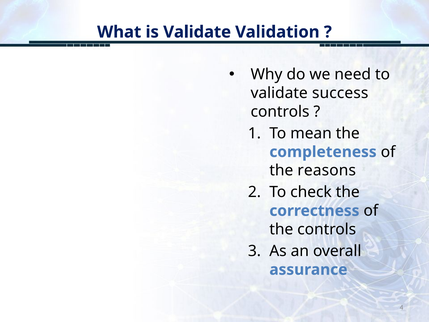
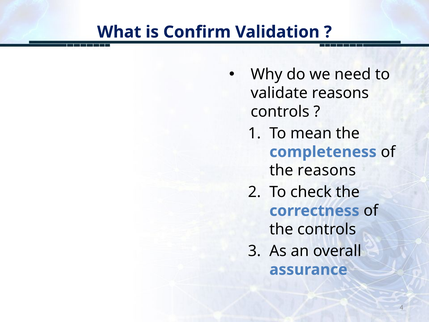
is Validate: Validate -> Confirm (197, 32)
validate success: success -> reasons (340, 93)
